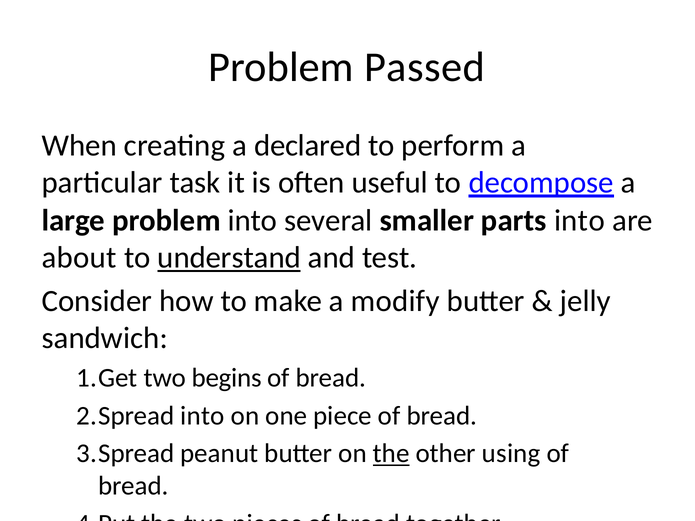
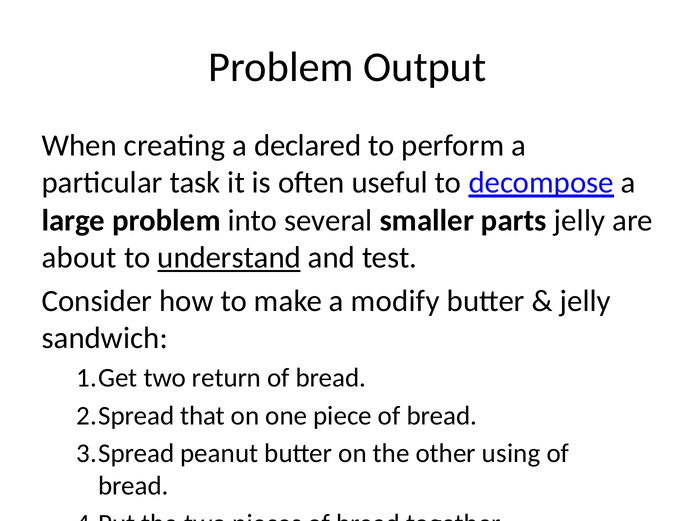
Passed: Passed -> Output (425, 67)
parts into: into -> jelly (580, 221)
begins: begins -> return (227, 378)
into: into -> that (203, 416)
the underline: present -> none (391, 454)
